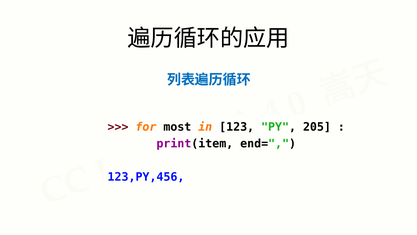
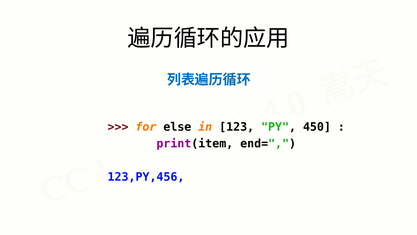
most: most -> else (177, 127)
205: 205 -> 450 (317, 127)
